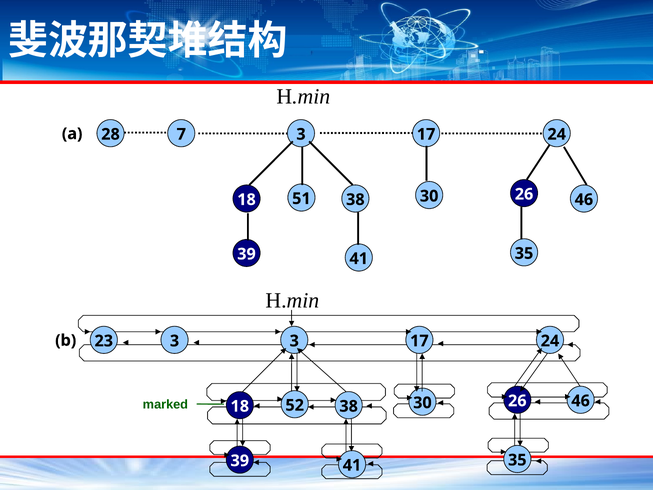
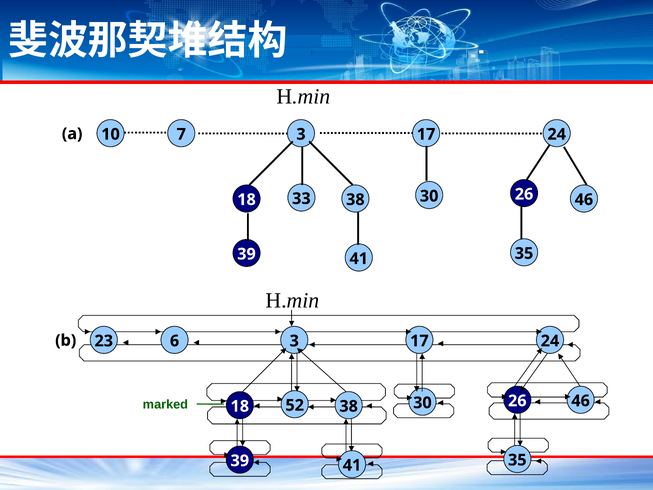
28: 28 -> 10 (111, 134)
51: 51 -> 33 (301, 199)
23 3: 3 -> 6 (175, 341)
